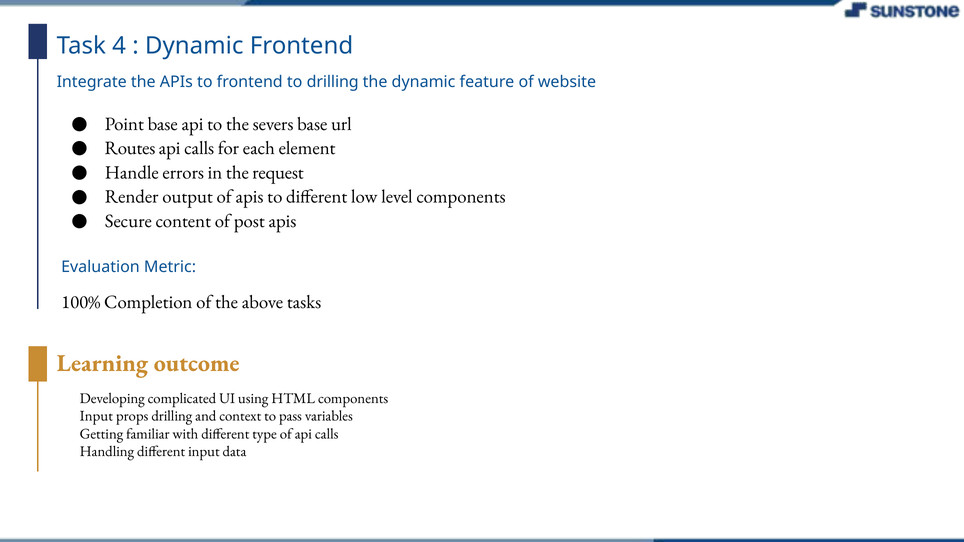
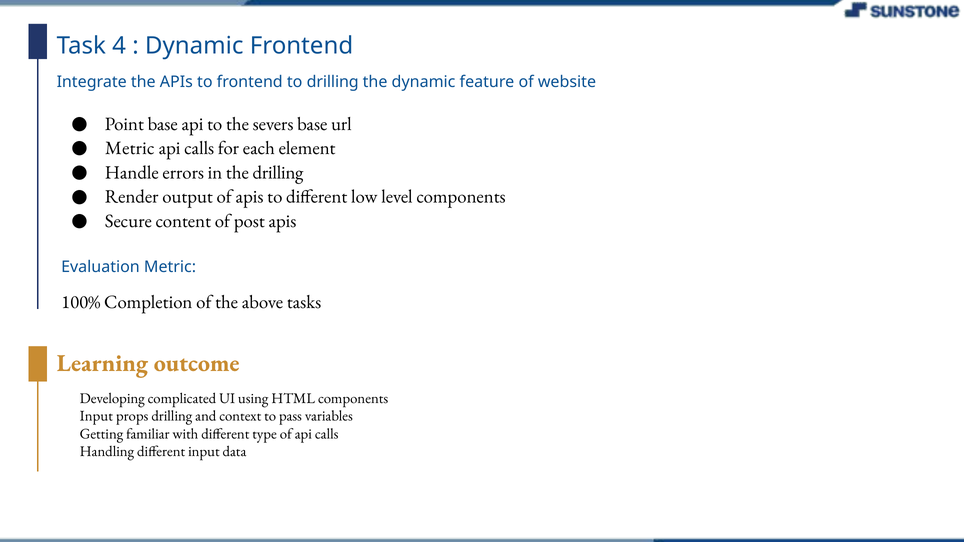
Routes: Routes -> Metric (130, 148)
the request: request -> drilling (278, 172)
